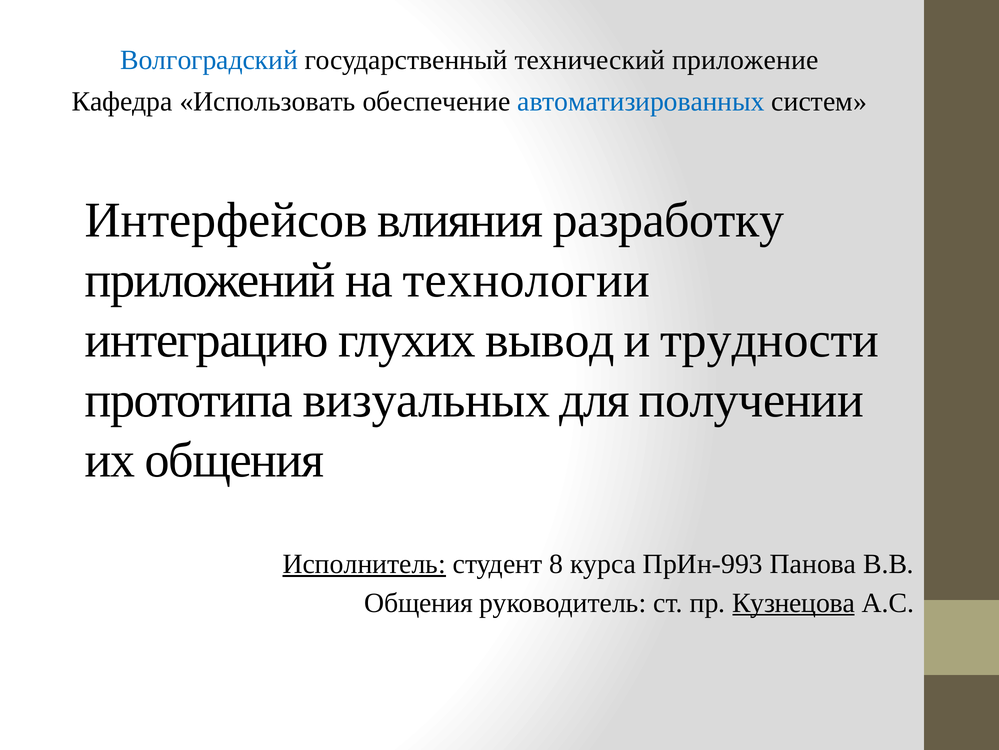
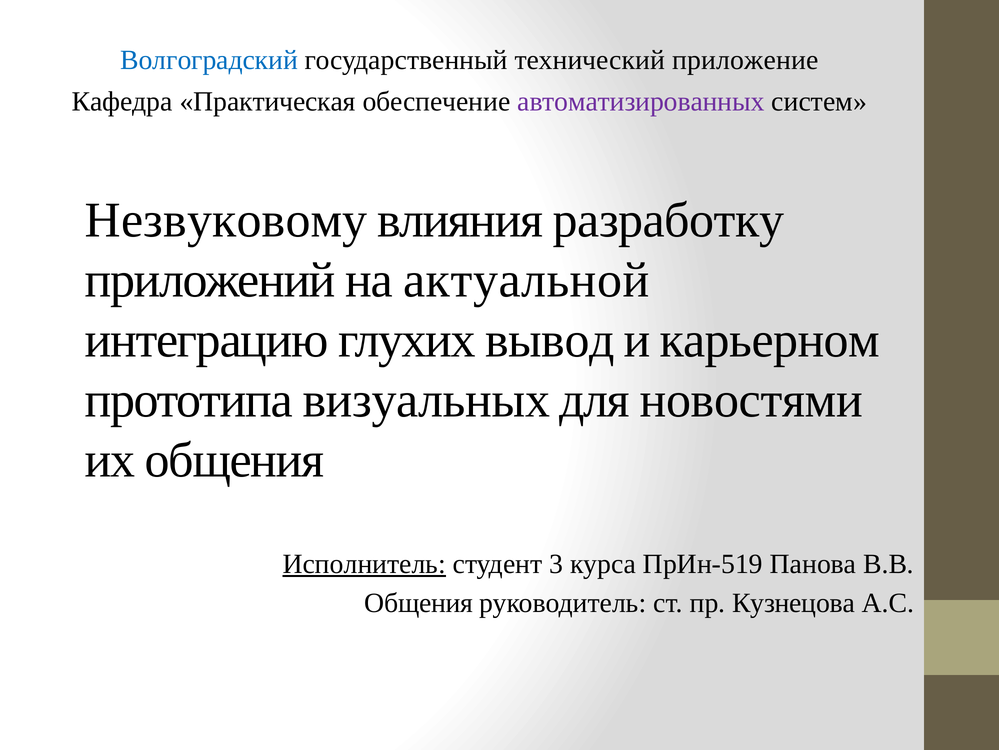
Использовать: Использовать -> Практическая (268, 101)
автоматизированных colour: blue -> purple (641, 101)
Интерфейсов: Интерфейсов -> Незвуковому (226, 220)
технологии: технологии -> актуальной (526, 280)
трудности: трудности -> карьерном (770, 340)
получении: получении -> новостями (751, 400)
8: 8 -> 3 (556, 563)
ПрИн-993: ПрИн-993 -> ПрИн-519 (703, 563)
Кузнецова underline: present -> none (794, 602)
